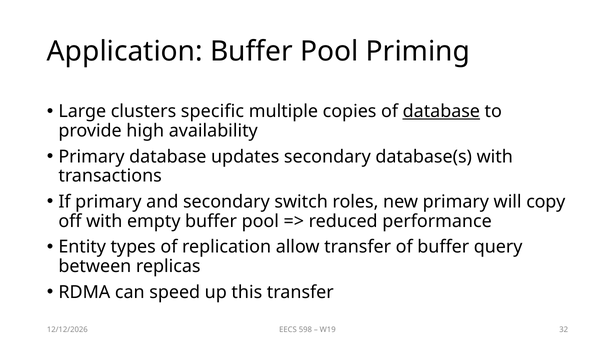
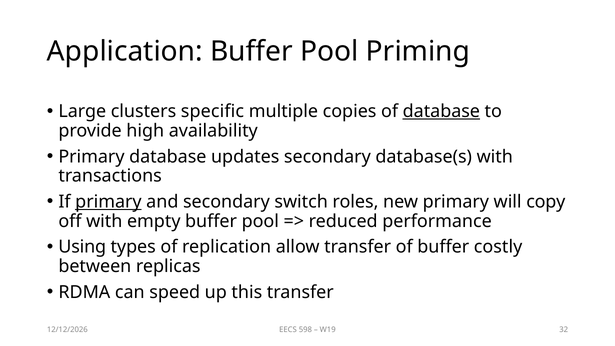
primary underline: none -> present (108, 202)
Entity: Entity -> Using (82, 247)
query: query -> costly (498, 247)
